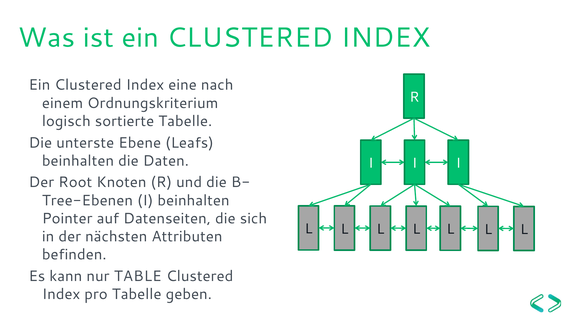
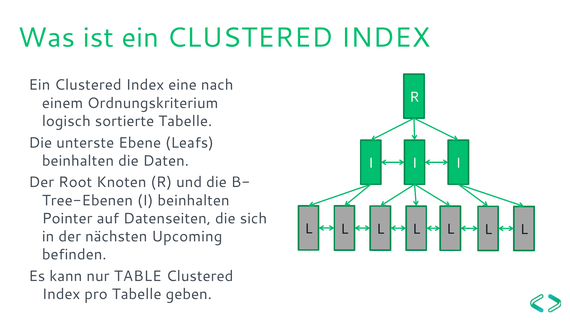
Attributen: Attributen -> Upcoming (187, 236)
